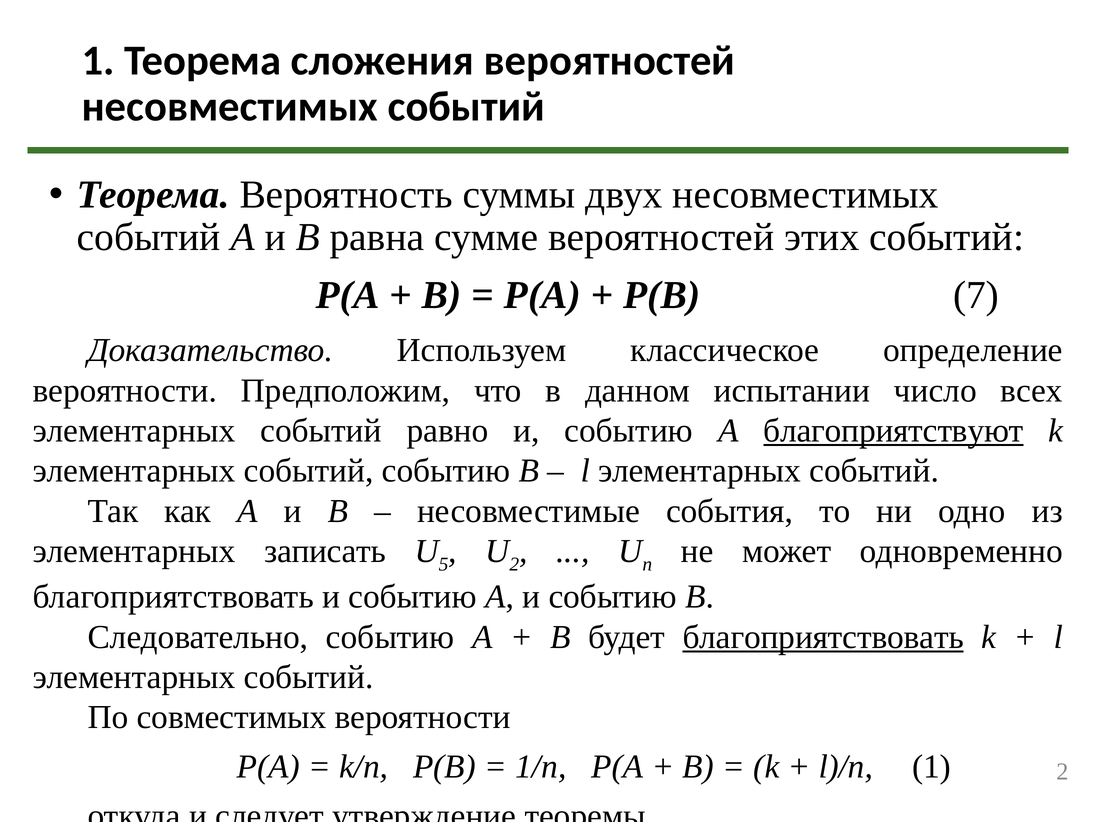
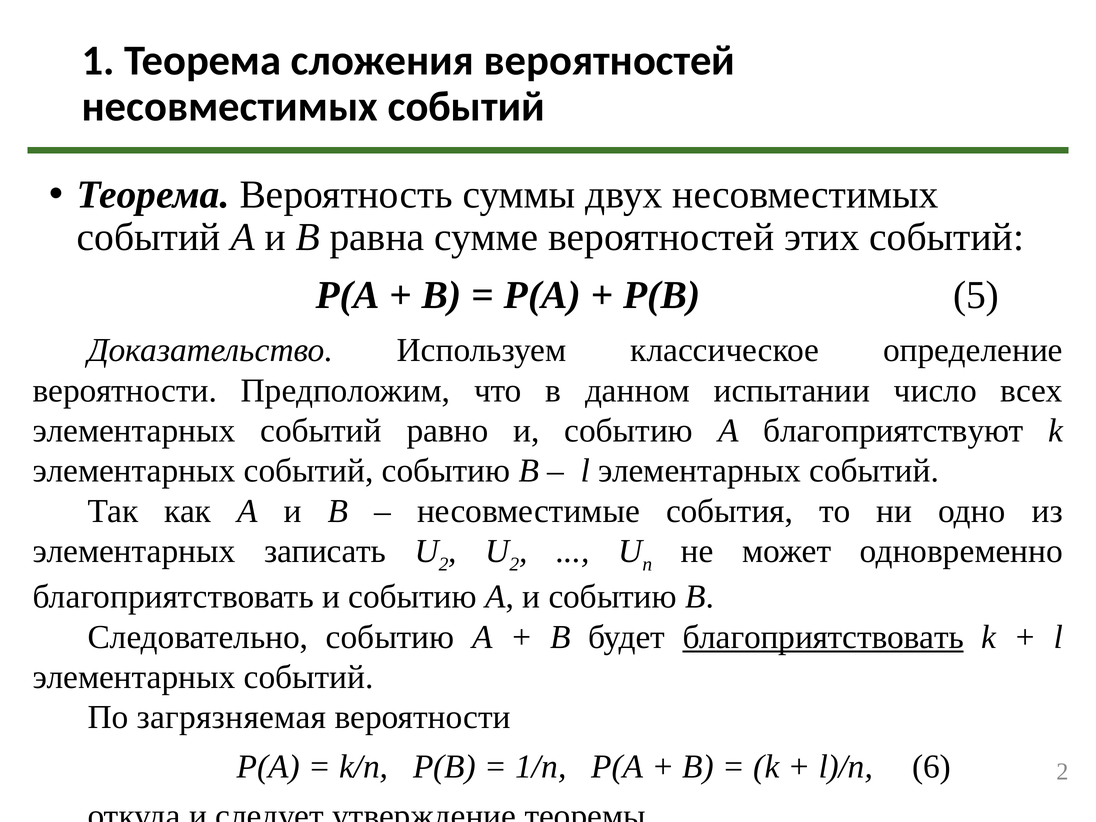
7: 7 -> 5 (976, 295)
благоприятствуют underline: present -> none (893, 431)
5: 5 -> 2 (444, 564)
совместимых: совместимых -> загрязняемая (231, 717)
l)/n 1: 1 -> 6 (932, 767)
